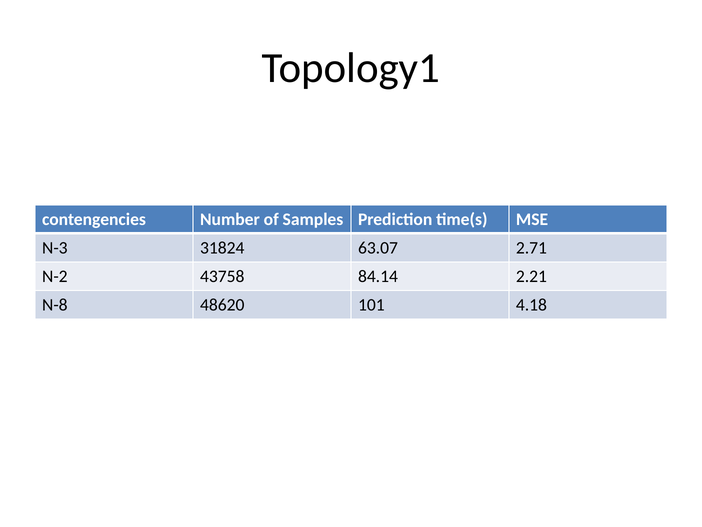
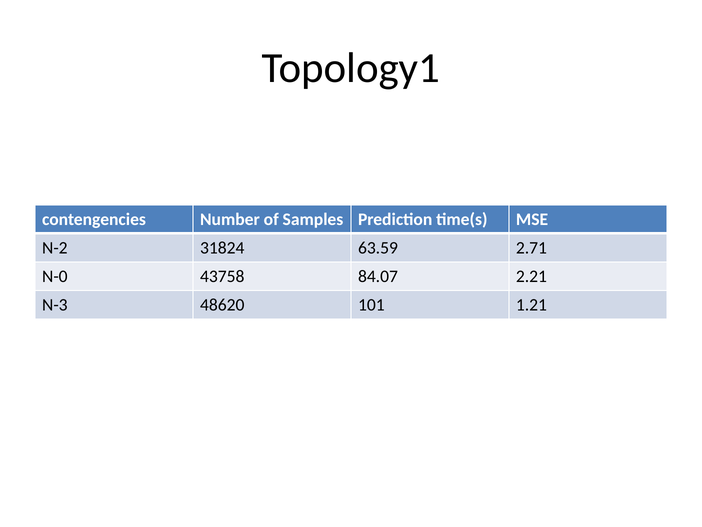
N-3: N-3 -> N-2 (55, 248)
63.07: 63.07 -> 63.59 (378, 248)
N-2: N-2 -> N-0 (55, 276)
84.14: 84.14 -> 84.07 (378, 276)
N-8: N-8 -> N-3 (55, 305)
4.18: 4.18 -> 1.21 (531, 305)
